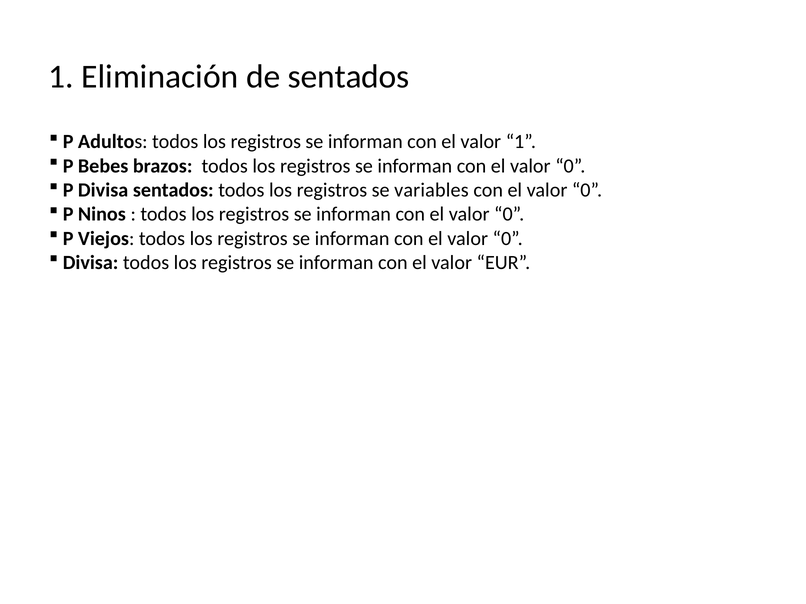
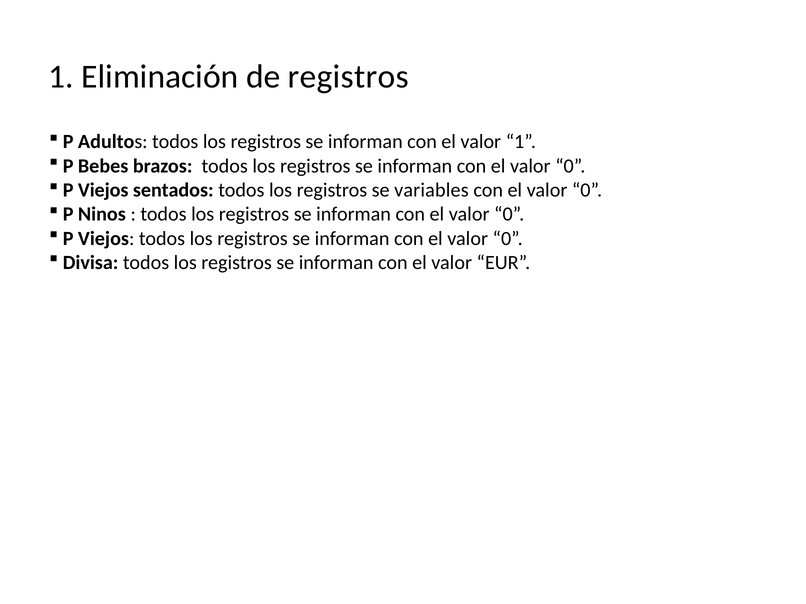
de sentados: sentados -> registros (348, 77)
Divisa: Divisa -> Viejos (103, 190)
